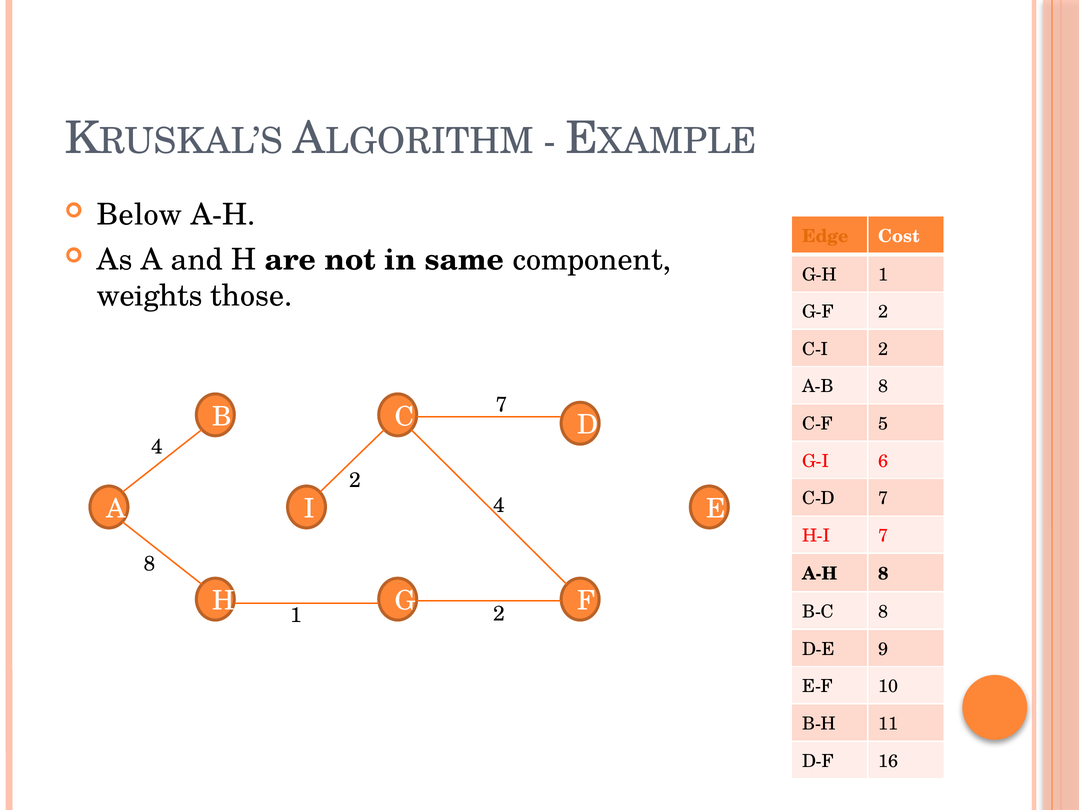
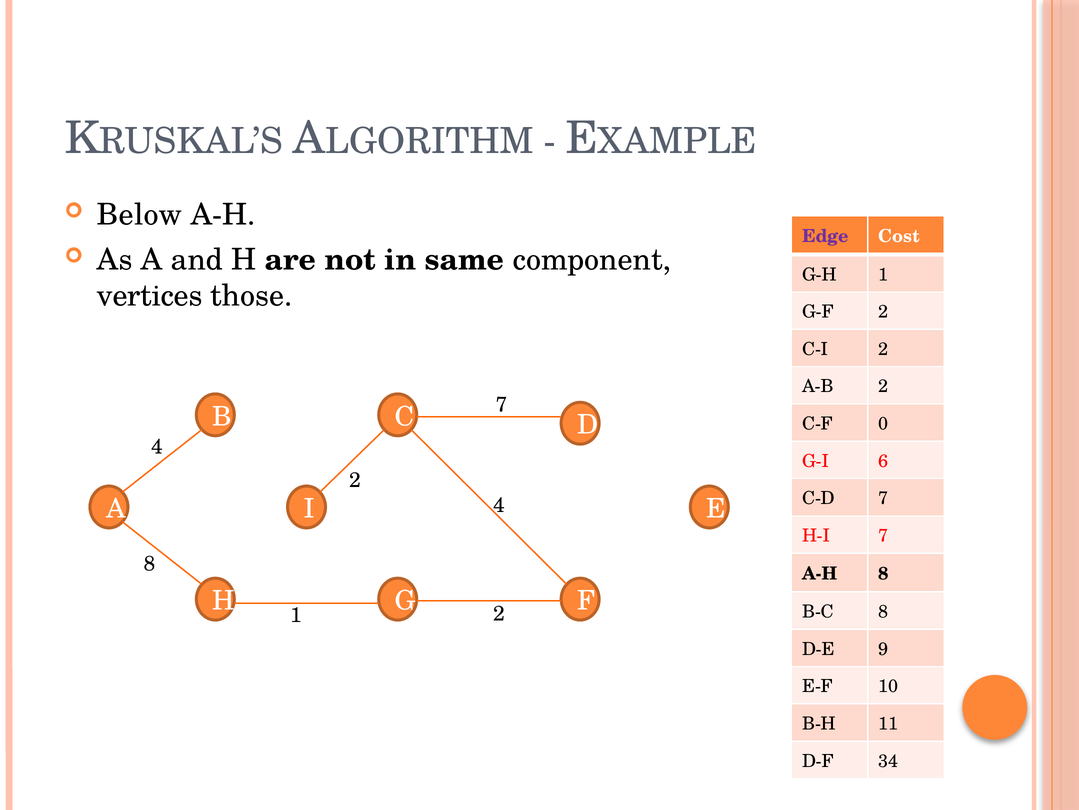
Edge colour: orange -> purple (825, 236)
weights: weights -> vertices (150, 296)
A-B 8: 8 -> 2 (883, 386)
5: 5 -> 0 (883, 424)
16: 16 -> 34 (888, 760)
